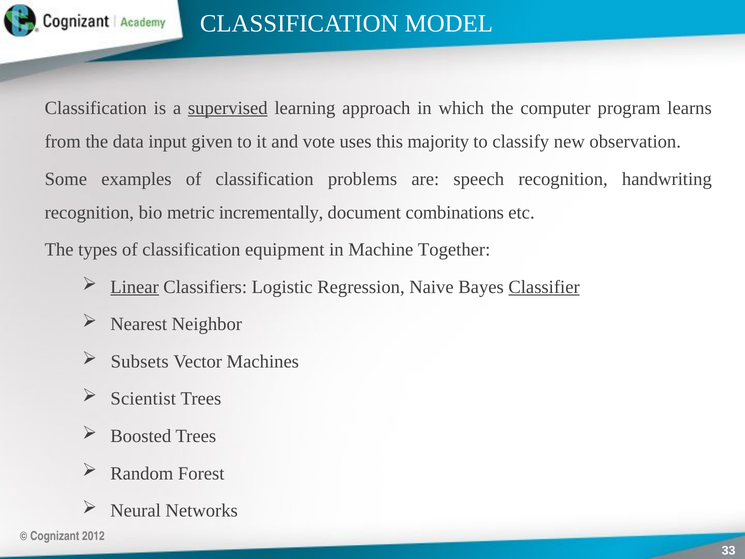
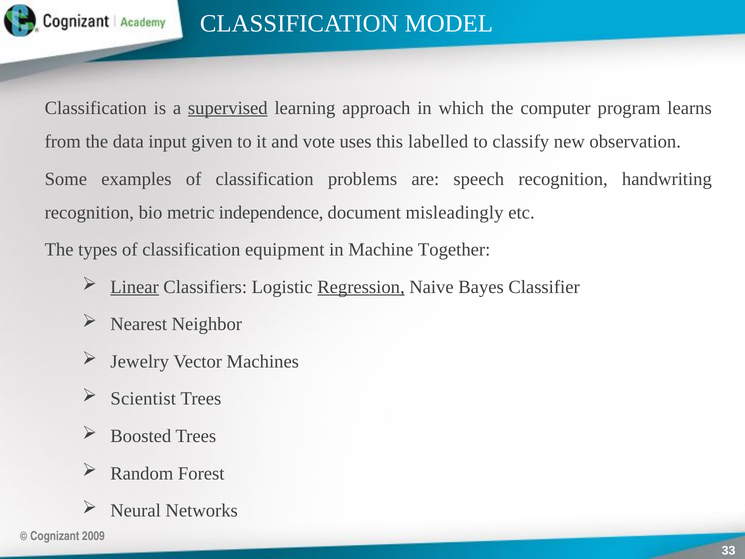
majority: majority -> labelled (438, 142)
incrementally: incrementally -> independence (271, 212)
combinations: combinations -> misleadingly (455, 212)
Regression underline: none -> present (361, 287)
Classifier underline: present -> none (544, 287)
Subsets: Subsets -> Jewelry (140, 361)
2012: 2012 -> 2009 (93, 536)
